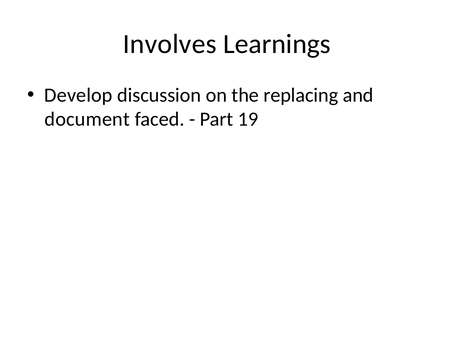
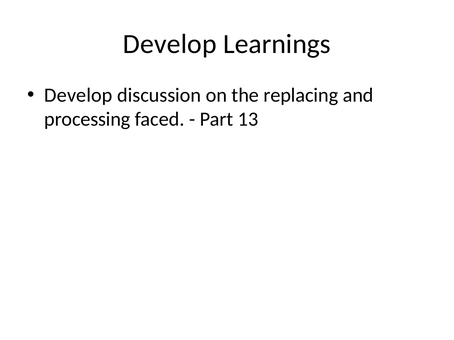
Involves: Involves -> Develop (170, 44)
document: document -> processing (87, 119)
19: 19 -> 13 (248, 119)
